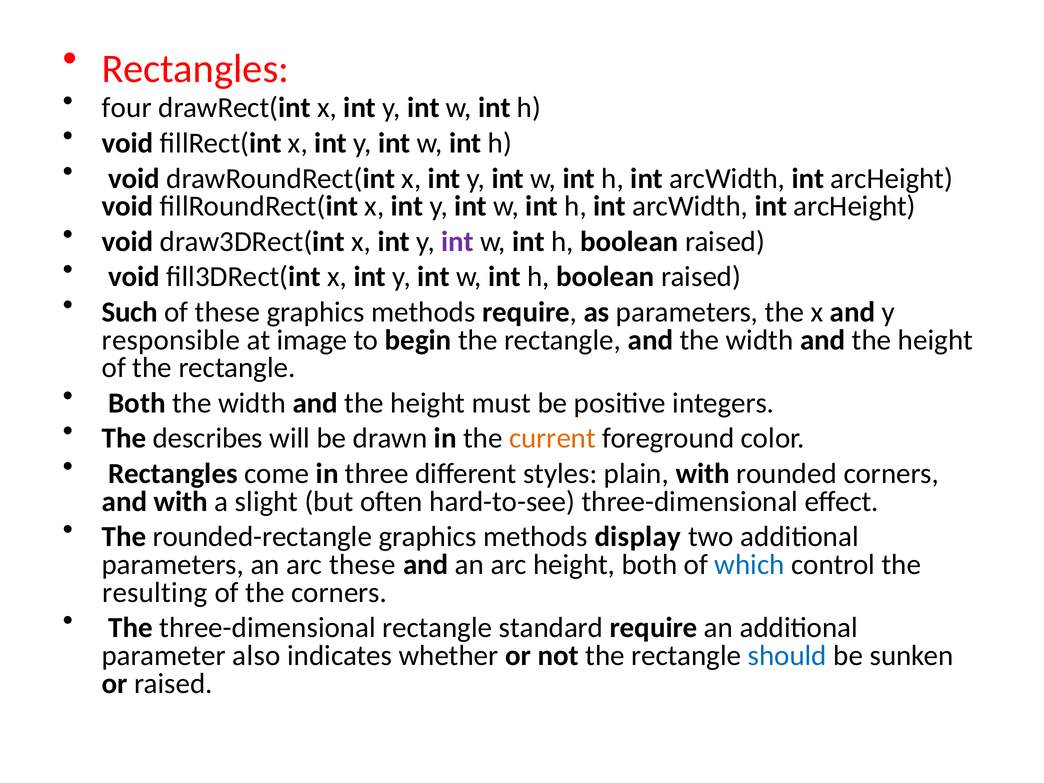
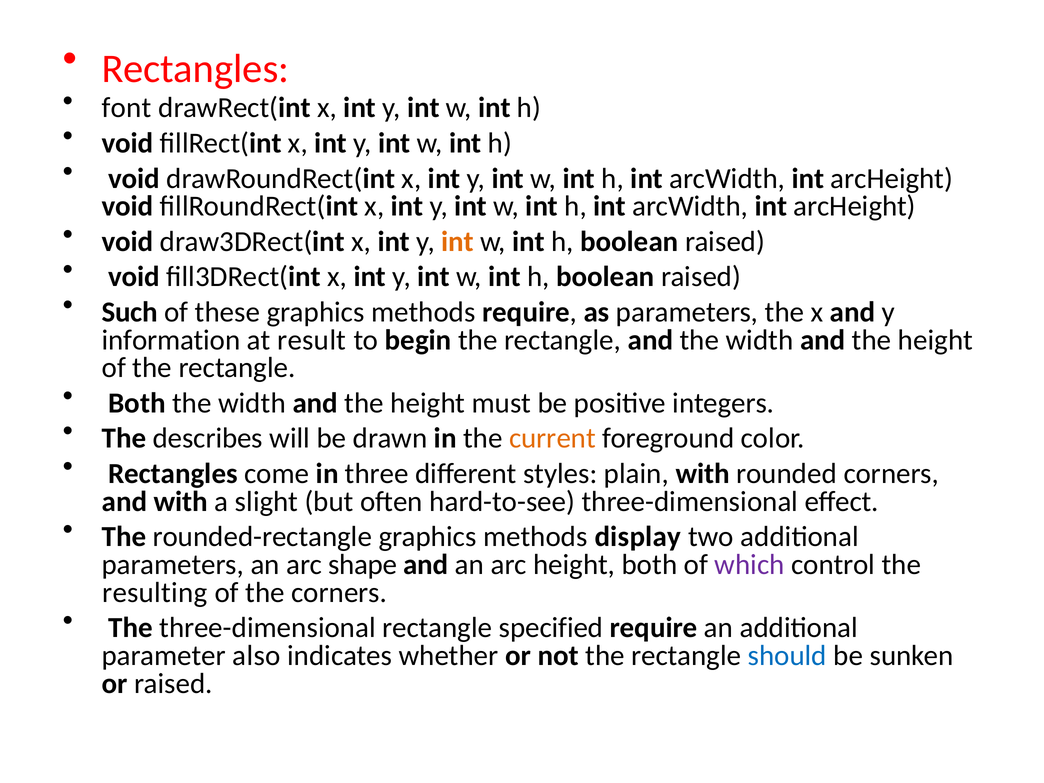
four: four -> font (127, 108)
int colour: purple -> orange (458, 242)
responsible: responsible -> information (171, 340)
image: image -> result (312, 340)
arc these: these -> shape (363, 565)
which colour: blue -> purple (750, 565)
standard: standard -> specified (551, 628)
